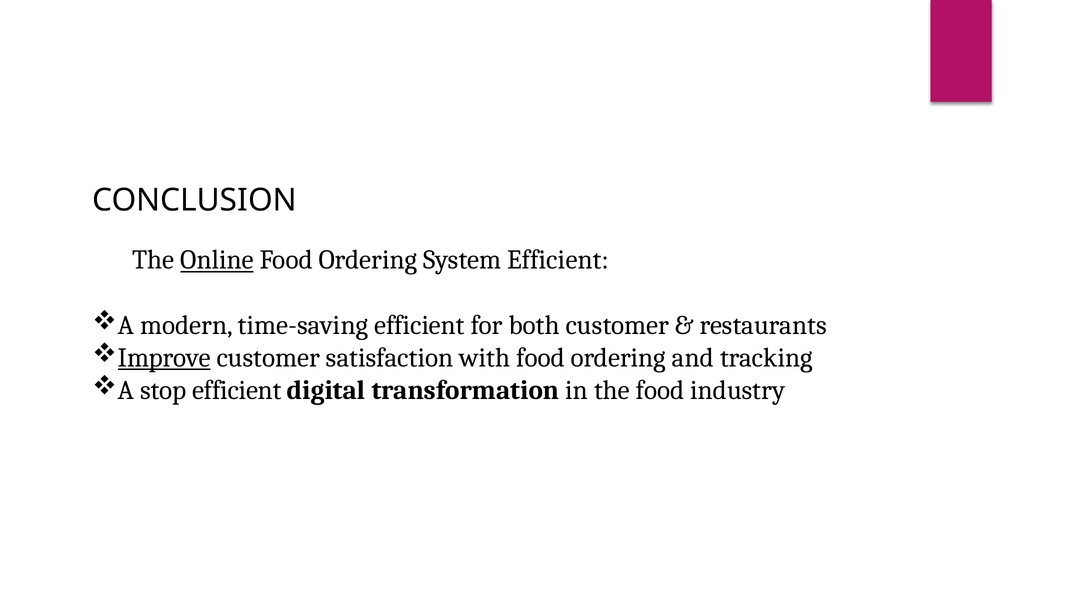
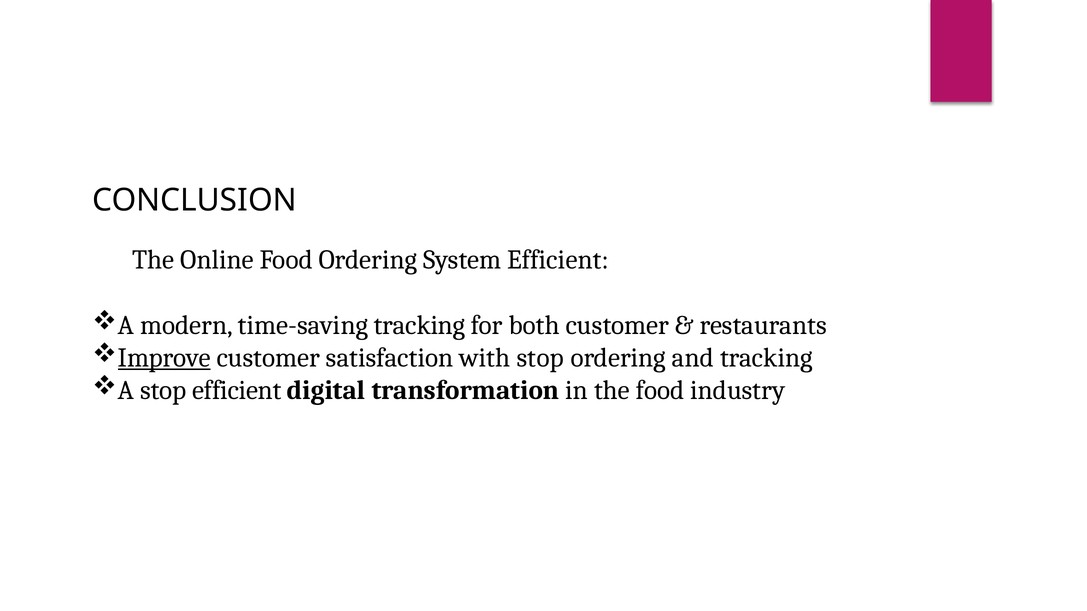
Online underline: present -> none (217, 260)
time-saving efficient: efficient -> tracking (419, 325)
with food: food -> stop (540, 358)
